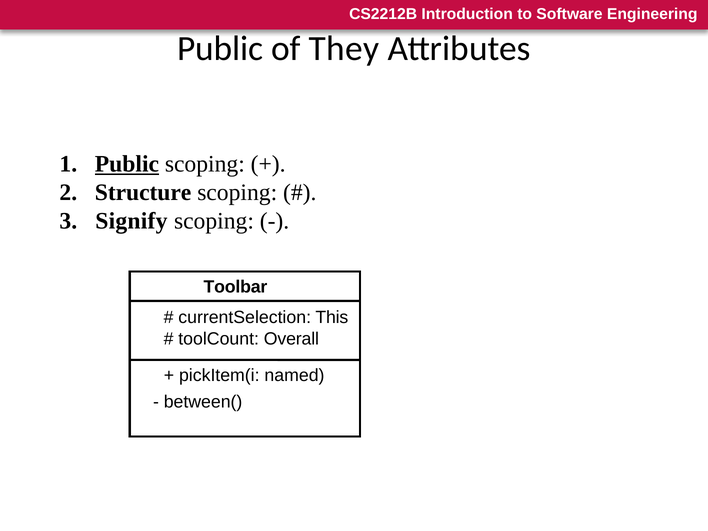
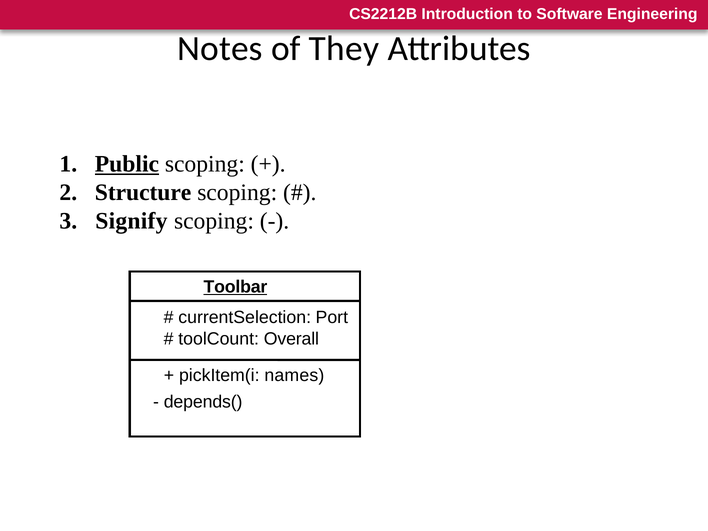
Public: Public -> Notes (220, 48)
Toolbar underline: none -> present (235, 287)
This: This -> Port (332, 317)
named: named -> names (294, 375)
between(: between( -> depends( (203, 402)
